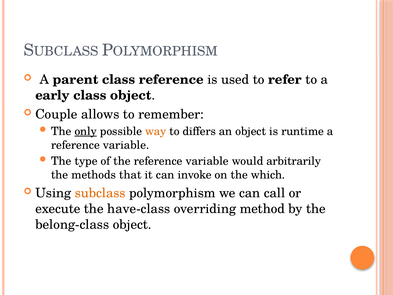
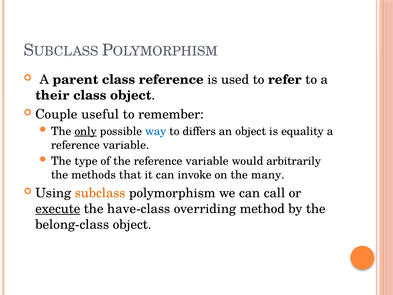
early: early -> their (52, 95)
allows: allows -> useful (100, 114)
way colour: orange -> blue (156, 131)
runtime: runtime -> equality (303, 131)
which: which -> many (268, 175)
execute underline: none -> present (58, 209)
